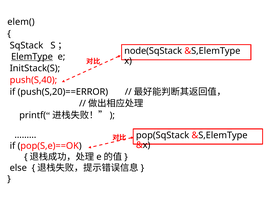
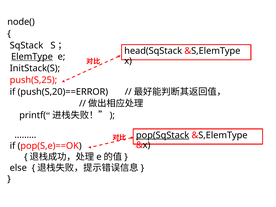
elem(: elem( -> node( (21, 22)
node(SqStack: node(SqStack -> head(SqStack (153, 51)
push(S,40: push(S,40 -> push(S,25 (33, 80)
pop(SqStack underline: none -> present (163, 135)
